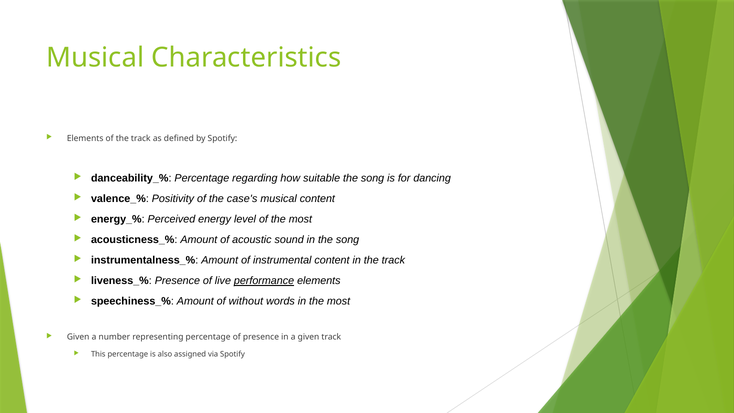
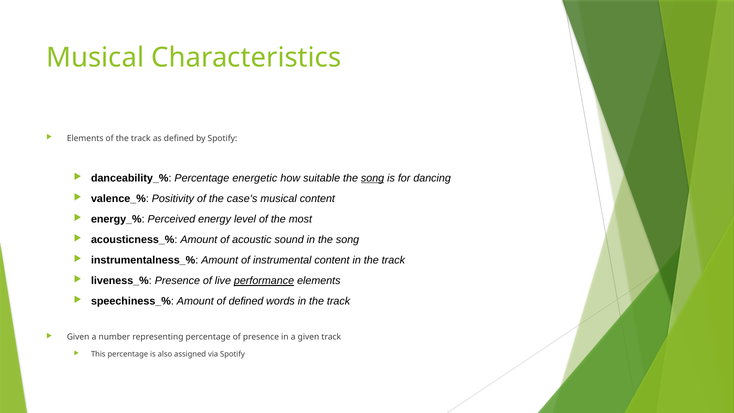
regarding: regarding -> energetic (255, 178)
song underline: none -> present (373, 178)
of without: without -> defined (246, 301)
words in the most: most -> track (339, 301)
